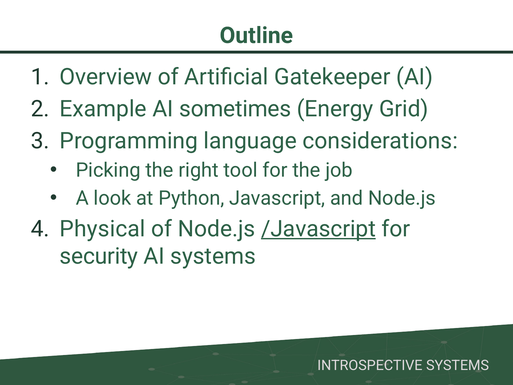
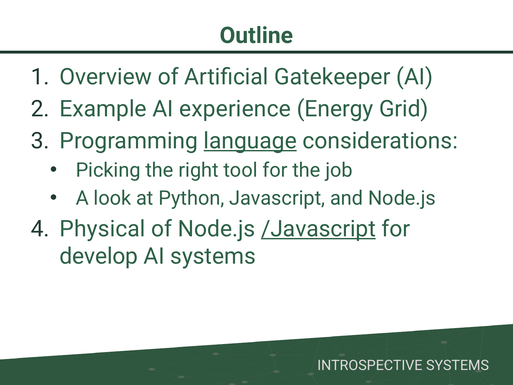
sometimes: sometimes -> experience (235, 109)
language underline: none -> present (250, 141)
security: security -> develop (99, 256)
